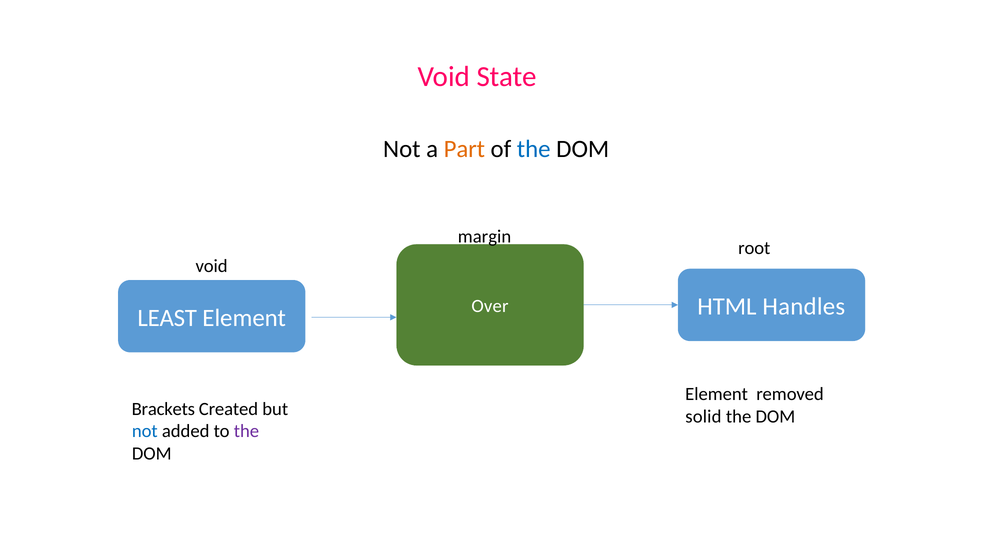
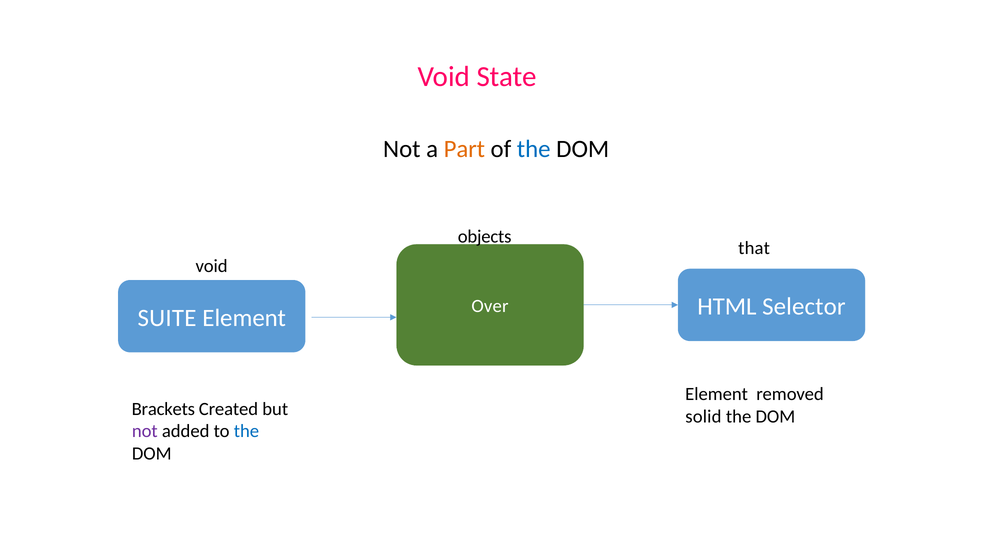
margin: margin -> objects (485, 237)
root: root -> that (754, 248)
Handles: Handles -> Selector (804, 306)
LEAST: LEAST -> SUITE (167, 318)
not colour: blue -> purple (145, 431)
the colour: purple -> blue (246, 431)
